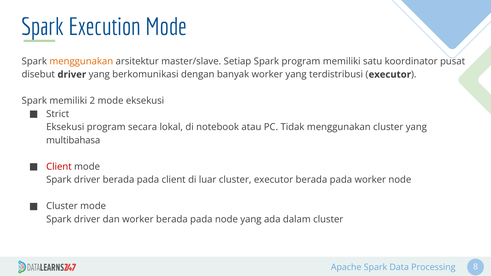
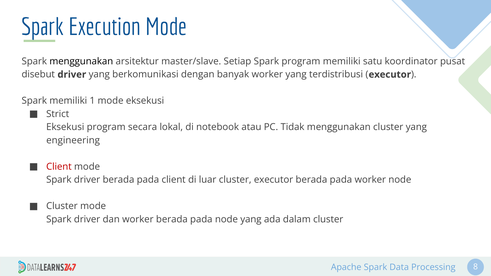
menggunakan colour: orange -> black (81, 61)
2: 2 -> 1 (92, 101)
multibahasa: multibahasa -> engineering (73, 140)
